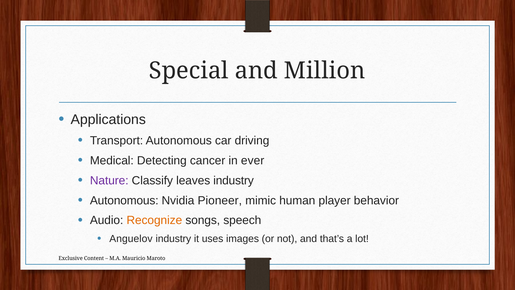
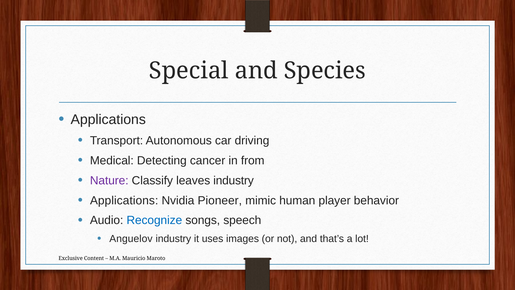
Million: Million -> Species (325, 71)
ever: ever -> from (253, 160)
Autonomous: Autonomous -> Applications (124, 200)
Recognize colour: orange -> blue (154, 220)
